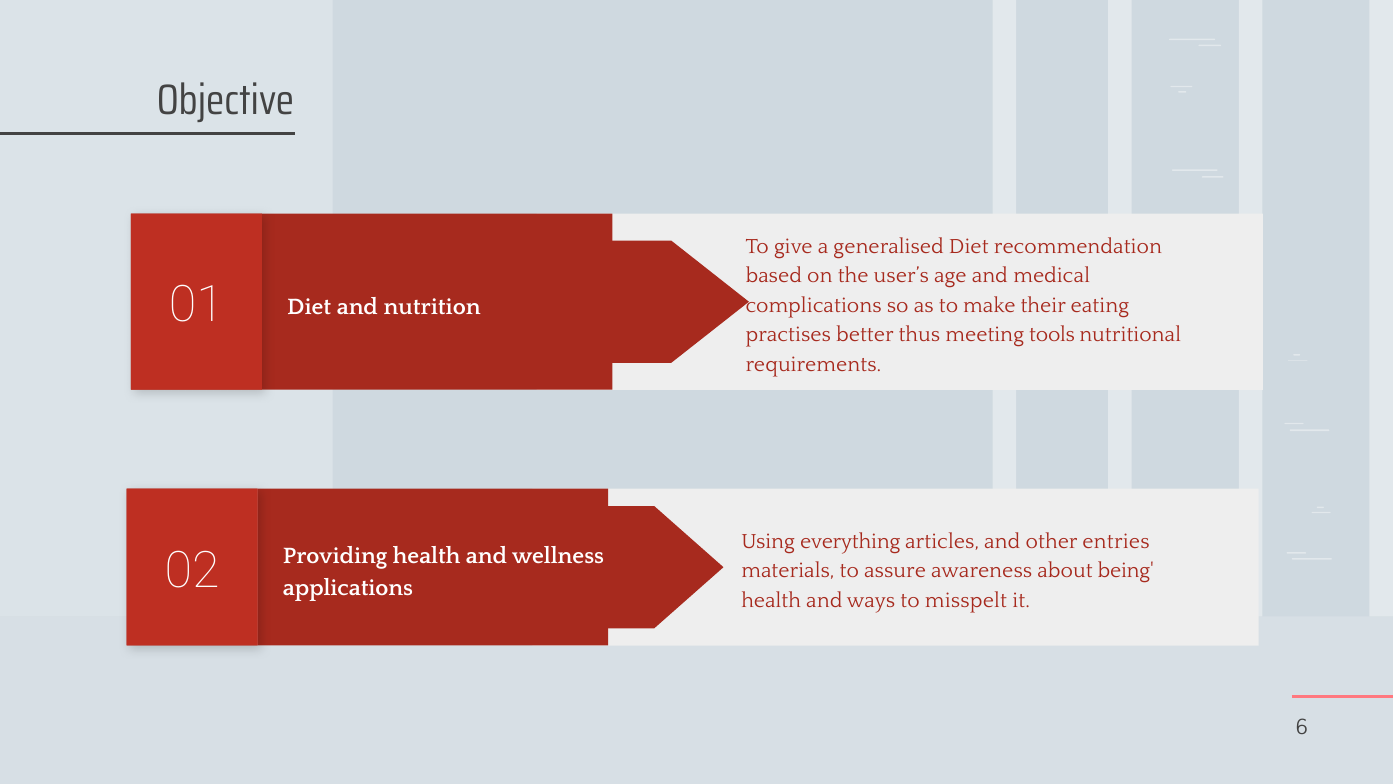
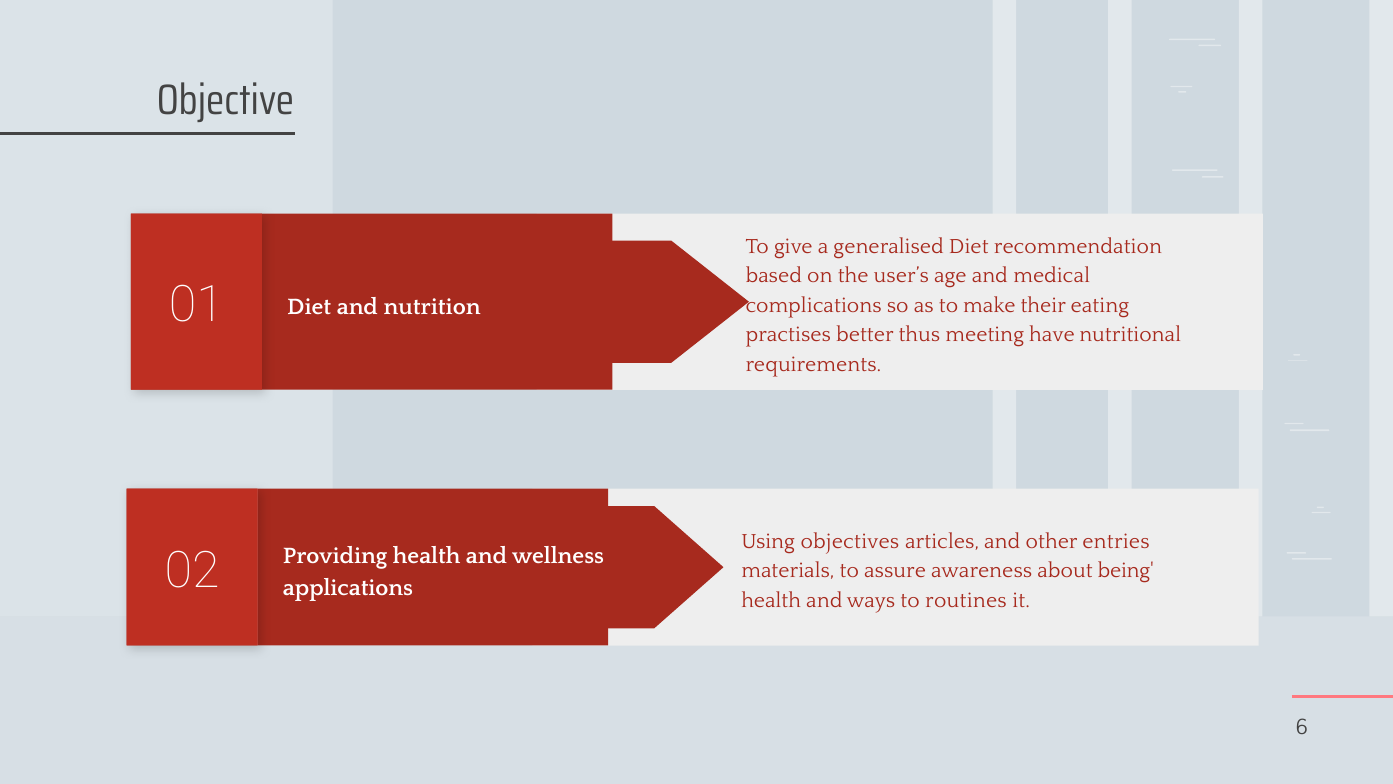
tools: tools -> have (1052, 334)
everything: everything -> objectives (850, 541)
misspelt: misspelt -> routines (966, 600)
